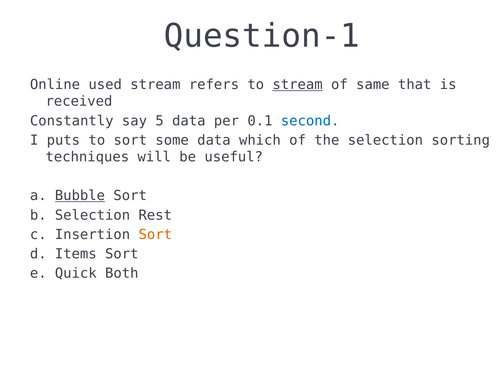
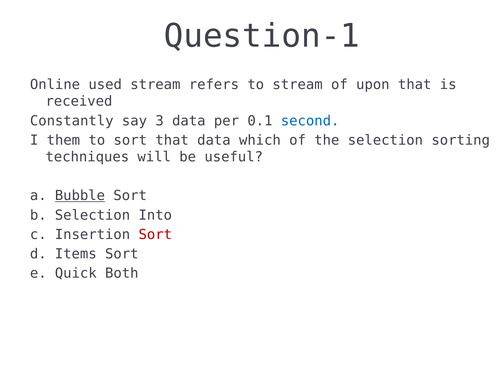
stream underline: present -> none (298, 85)
same: same -> upon (373, 85)
5: 5 -> 3 (160, 121)
puts: puts -> them (63, 140)
sort some: some -> that (172, 140)
Rest: Rest -> Into (155, 215)
Sort colour: orange -> red (155, 235)
